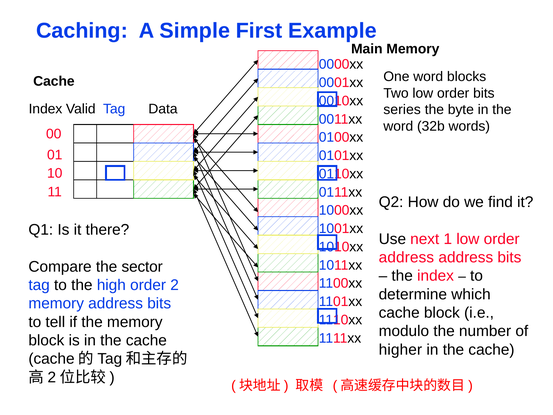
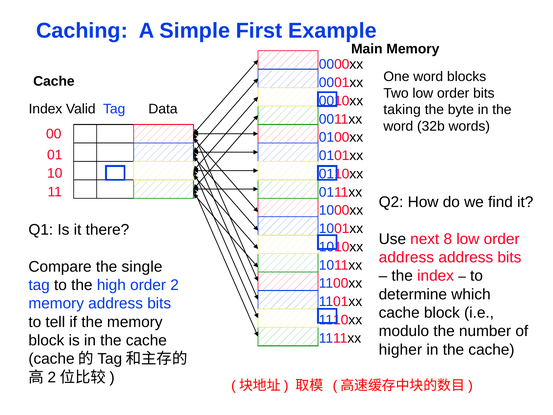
series: series -> taking (402, 110)
1: 1 -> 8 (448, 239)
sector: sector -> single (142, 266)
